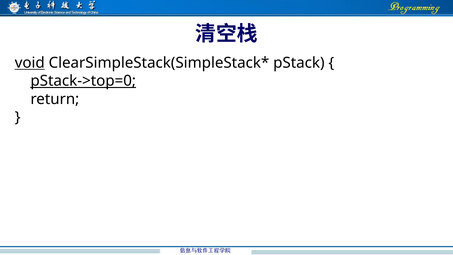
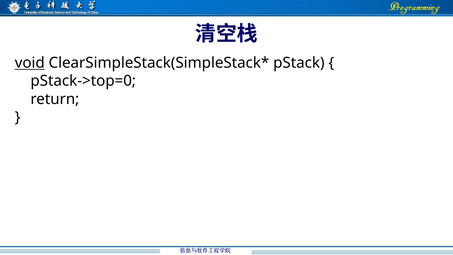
pStack->top=0 underline: present -> none (83, 81)
